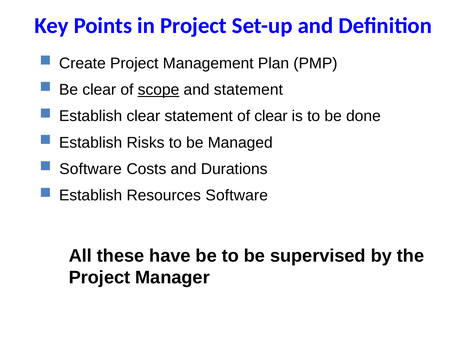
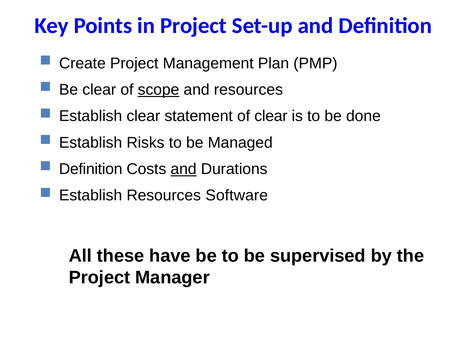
and statement: statement -> resources (248, 90)
Software: Software -> Definition (91, 169)
and underline: none -> present (184, 169)
